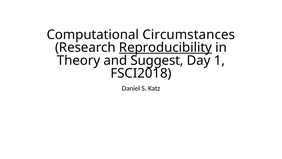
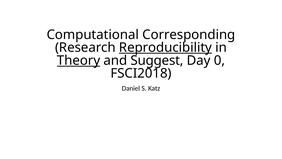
Circumstances: Circumstances -> Corresponding (189, 35)
Theory underline: none -> present (79, 60)
1: 1 -> 0 (219, 60)
